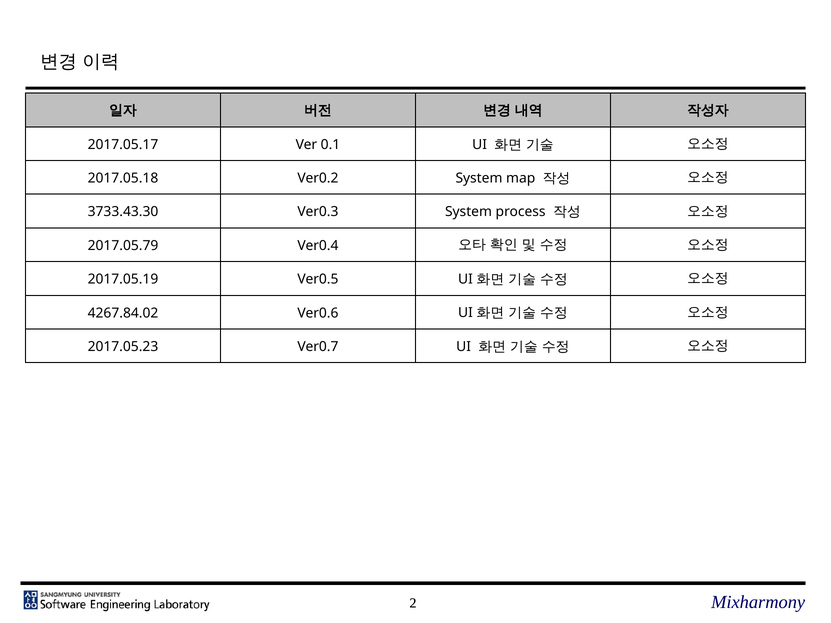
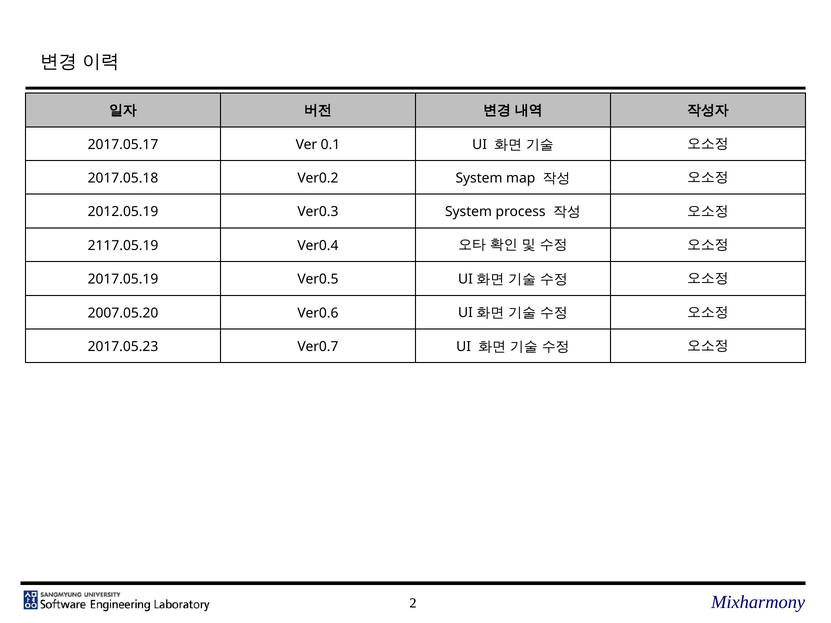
3733.43.30: 3733.43.30 -> 2012.05.19 (123, 212)
2017.05.79: 2017.05.79 -> 2117.05.19 (123, 246)
4267.84.02: 4267.84.02 -> 2007.05.20 (123, 313)
